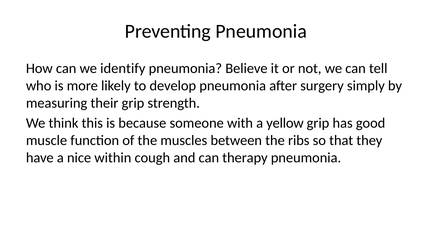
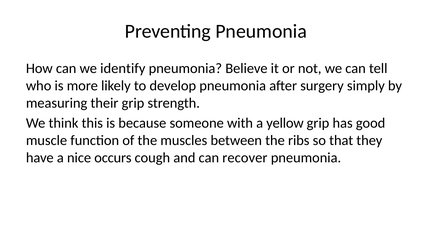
within: within -> occurs (113, 158)
therapy: therapy -> recover (245, 158)
